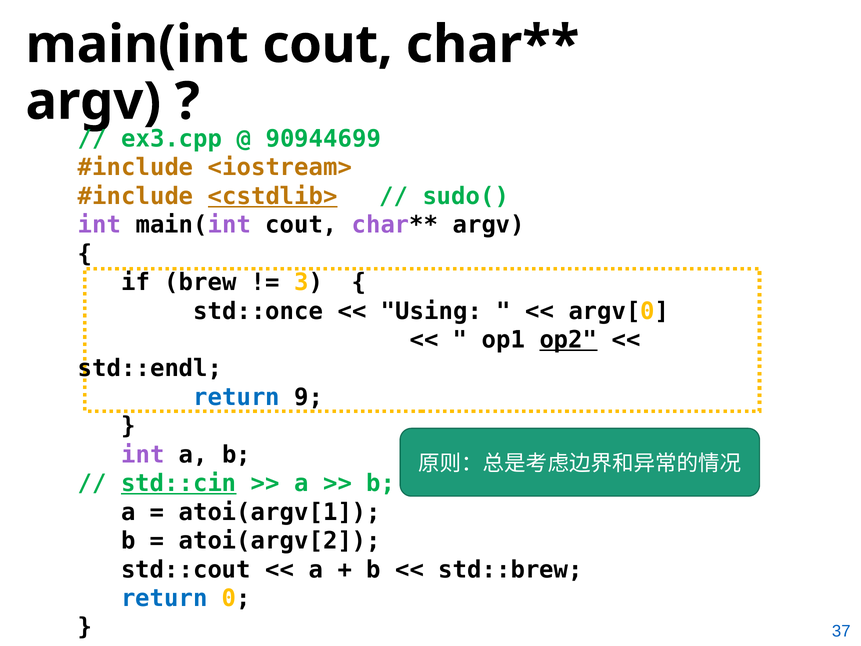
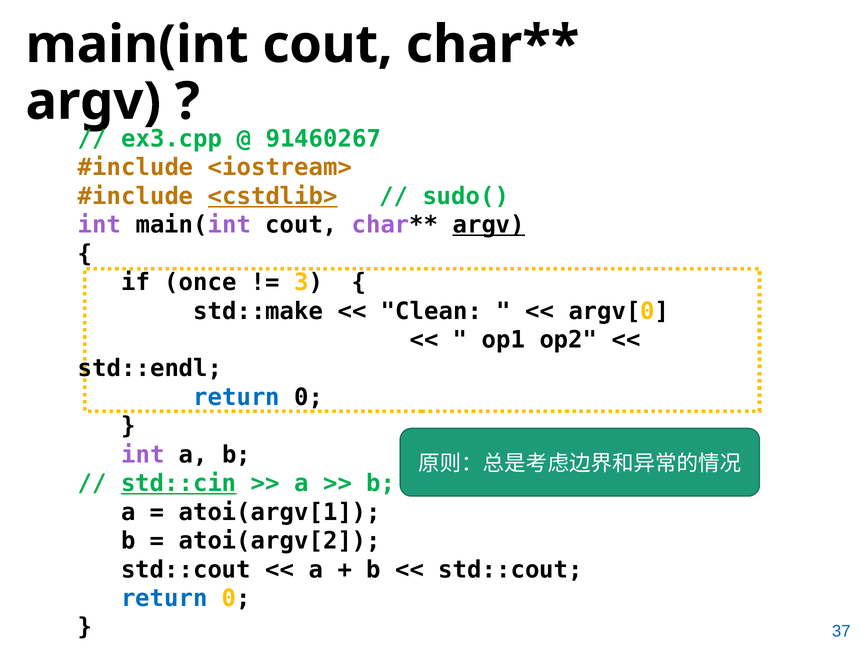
90944699: 90944699 -> 91460267 (323, 139)
argv underline: none -> present (489, 225)
brew: brew -> once (200, 282)
std::once: std::once -> std::make (258, 311)
Using: Using -> Clean (431, 311)
op2 underline: present -> none (568, 340)
9: 9 -> 0 (309, 397)
std::brew: std::brew -> std::cout (511, 569)
